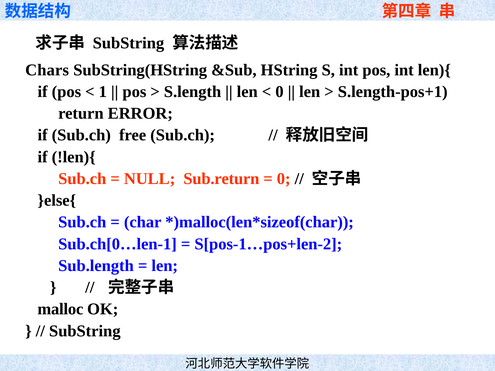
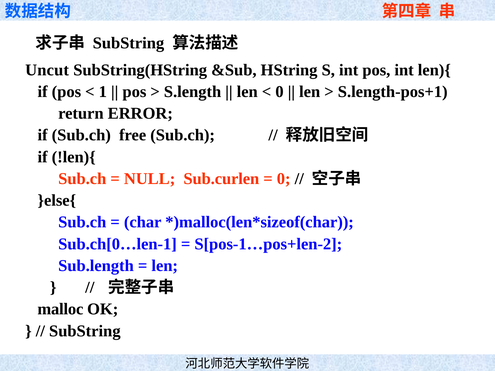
Chars: Chars -> Uncut (47, 70)
Sub.return: Sub.return -> Sub.curlen (221, 179)
